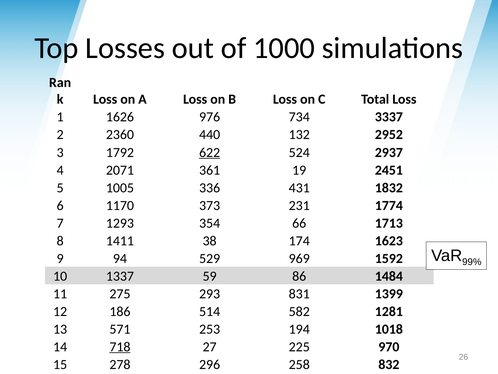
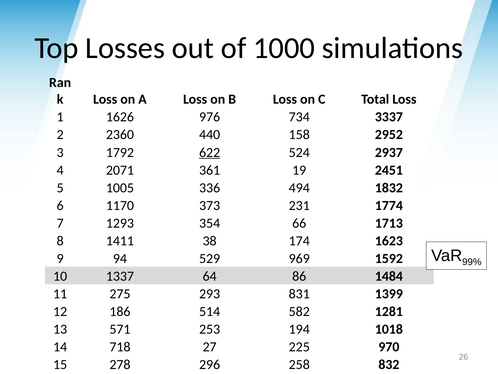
132: 132 -> 158 (299, 135)
431: 431 -> 494 (299, 188)
59: 59 -> 64 (210, 276)
718 underline: present -> none (120, 346)
